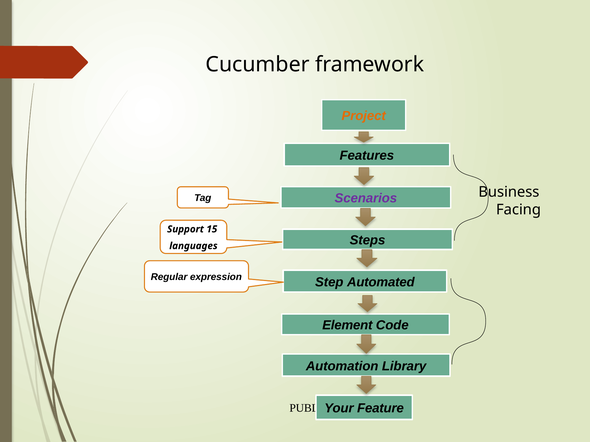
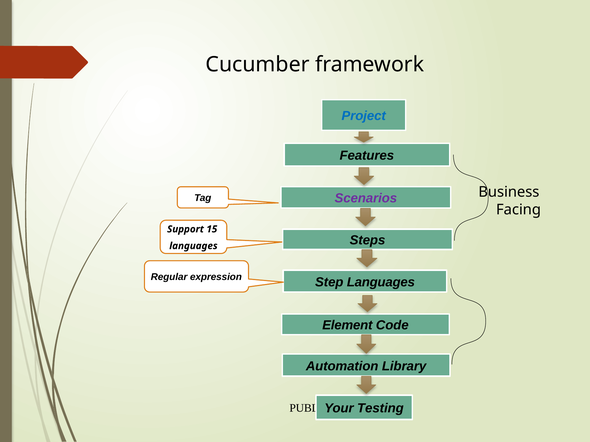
Project colour: orange -> blue (364, 116)
Step Automated: Automated -> Languages (381, 282)
Feature: Feature -> Testing (380, 409)
